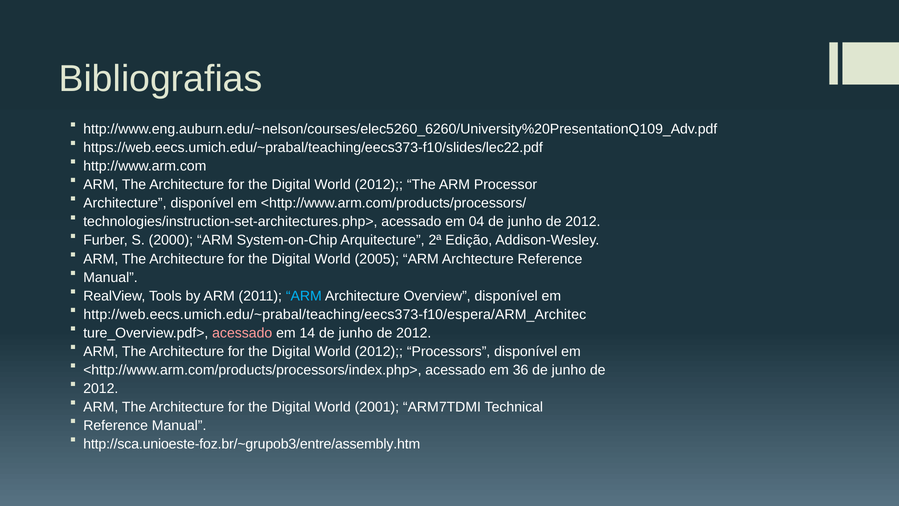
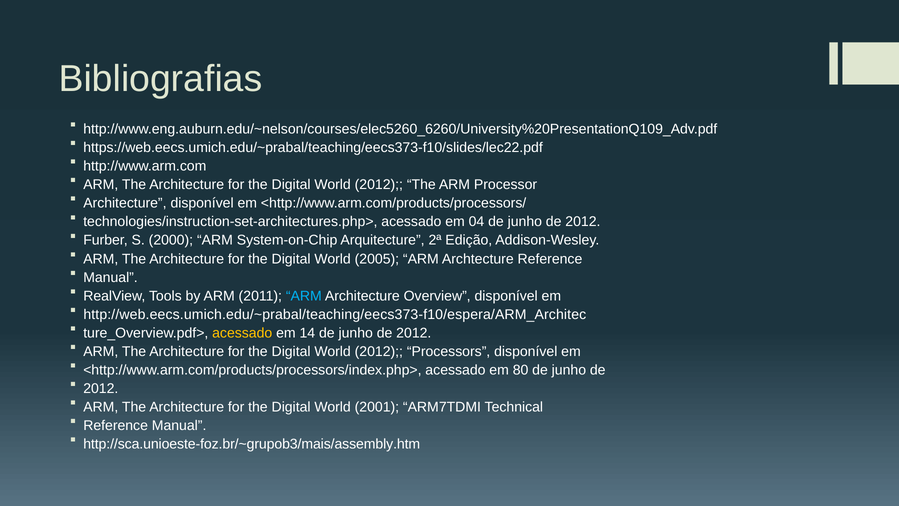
acessado colour: pink -> yellow (242, 333)
36: 36 -> 80 (521, 370)
http://sca.unioeste-foz.br/~grupob3/entre/assembly.htm: http://sca.unioeste-foz.br/~grupob3/entre/assembly.htm -> http://sca.unioeste-foz.br/~grupob3/mais/assembly.htm (252, 444)
